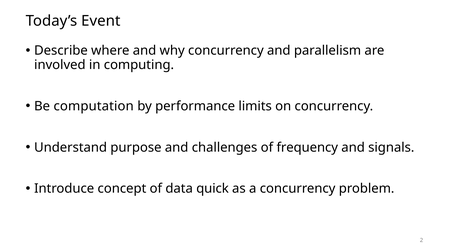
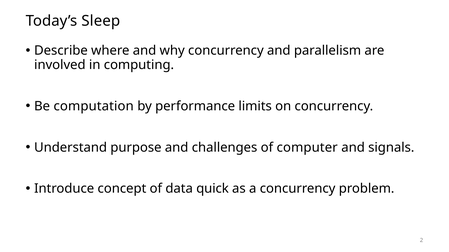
Event: Event -> Sleep (101, 21)
frequency: frequency -> computer (307, 148)
